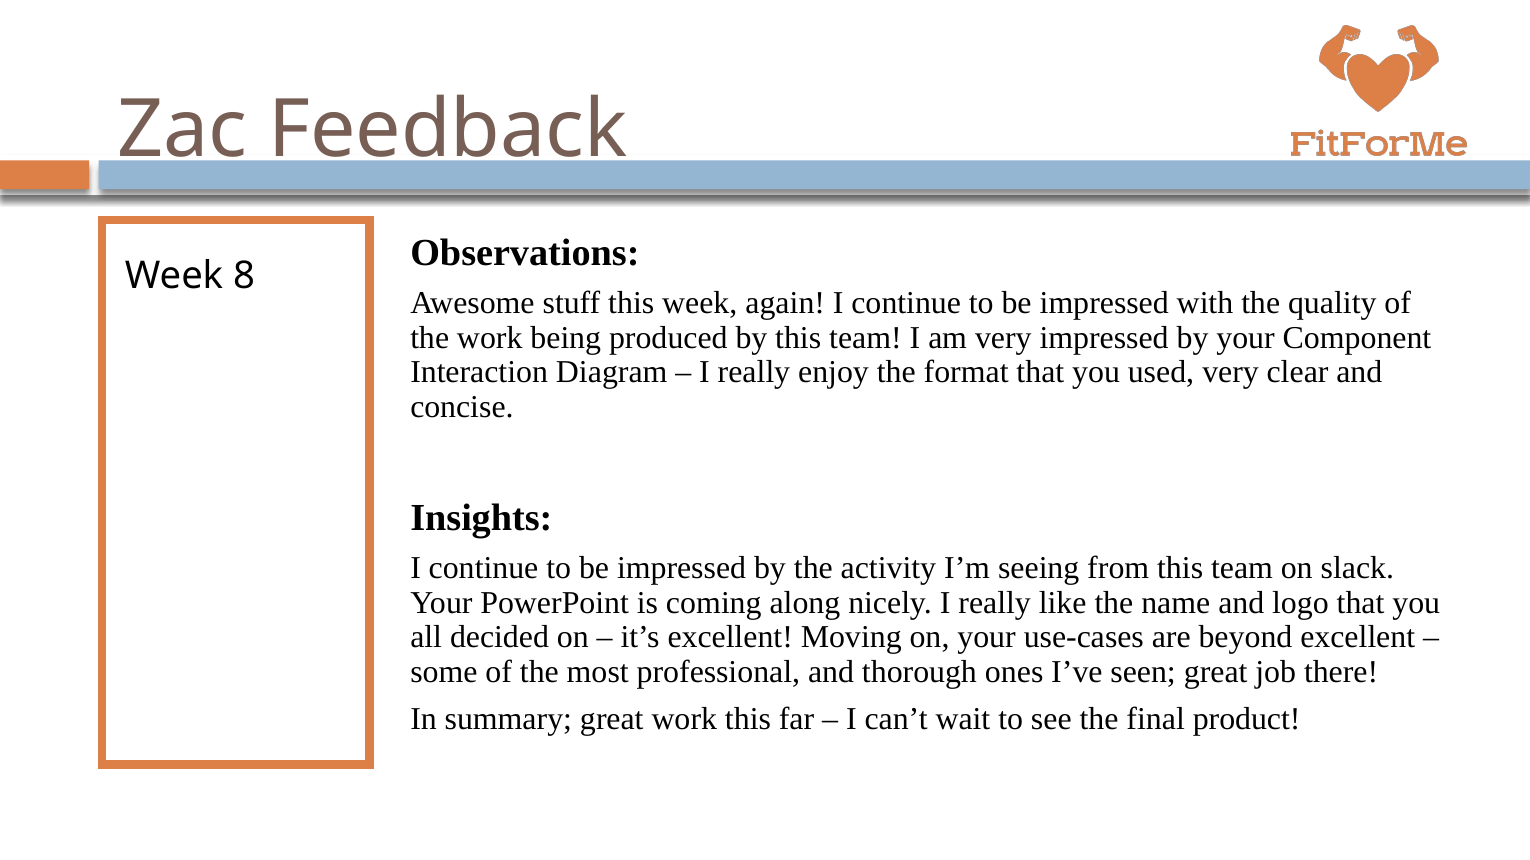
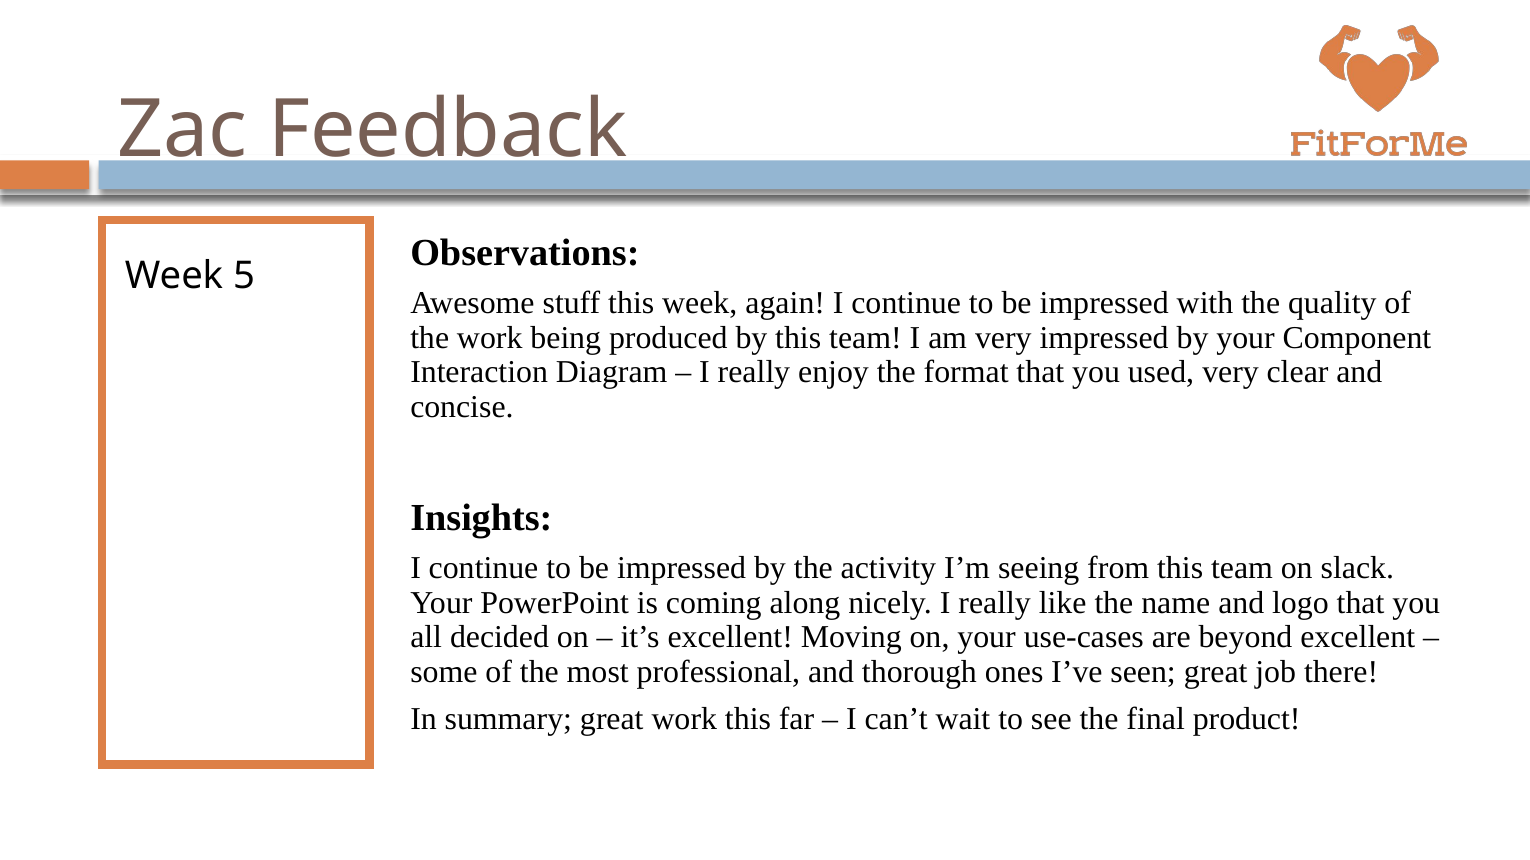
8: 8 -> 5 (244, 276)
